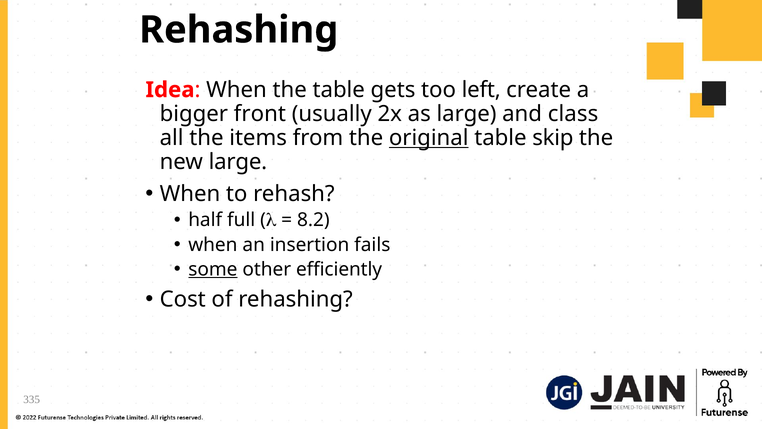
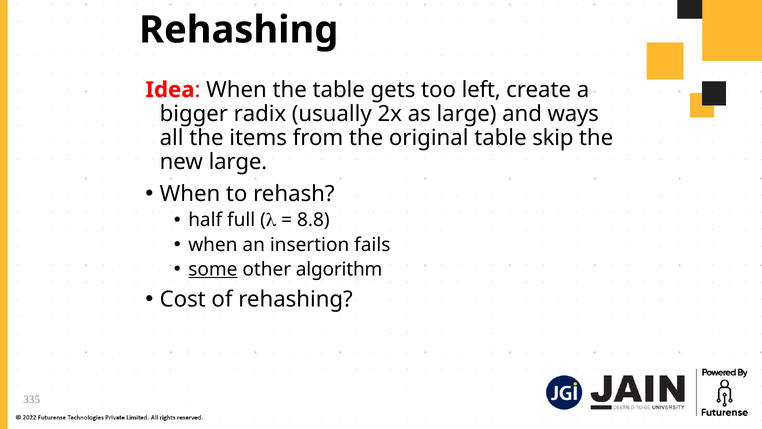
front: front -> radix (260, 114)
class: class -> ways (573, 114)
original underline: present -> none (429, 138)
8.2: 8.2 -> 8.8 (313, 220)
efficiently: efficiently -> algorithm (339, 269)
